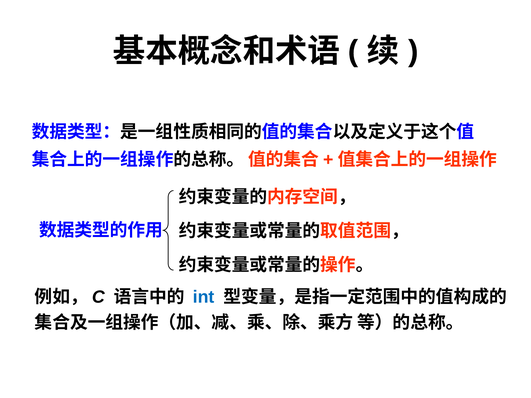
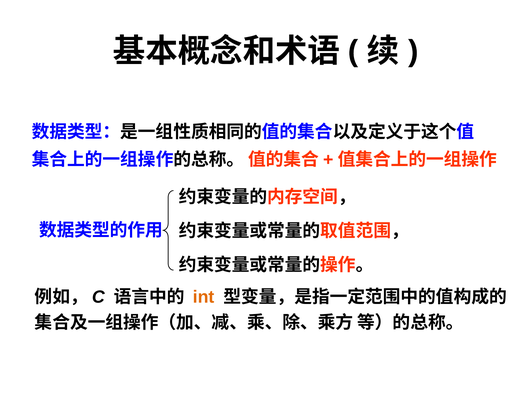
int colour: blue -> orange (204, 297)
